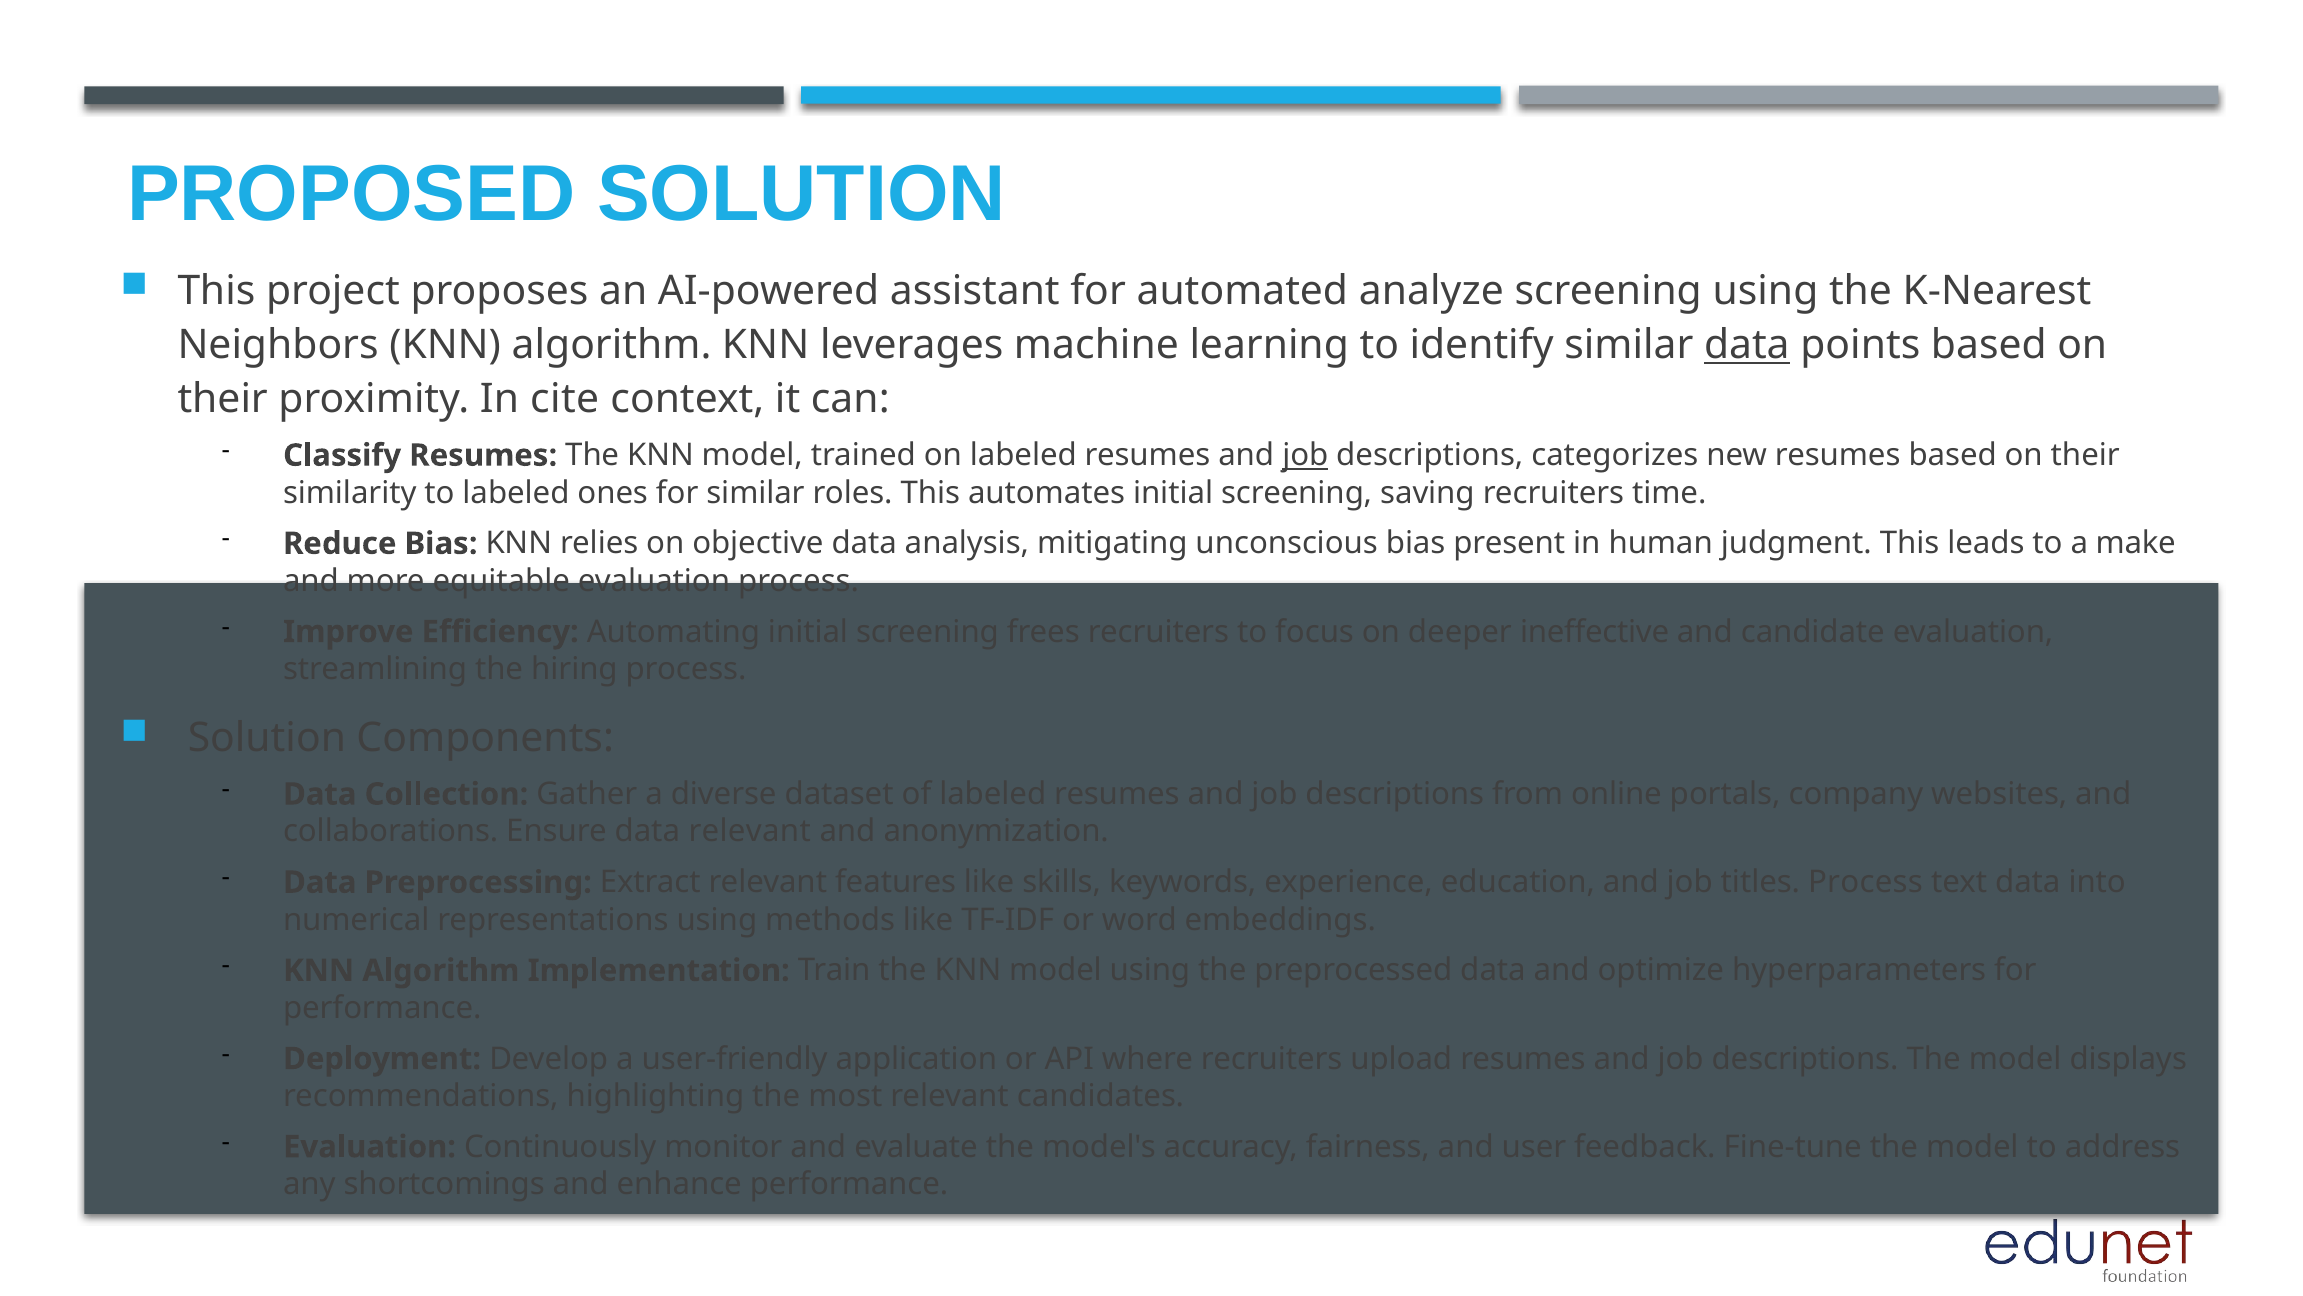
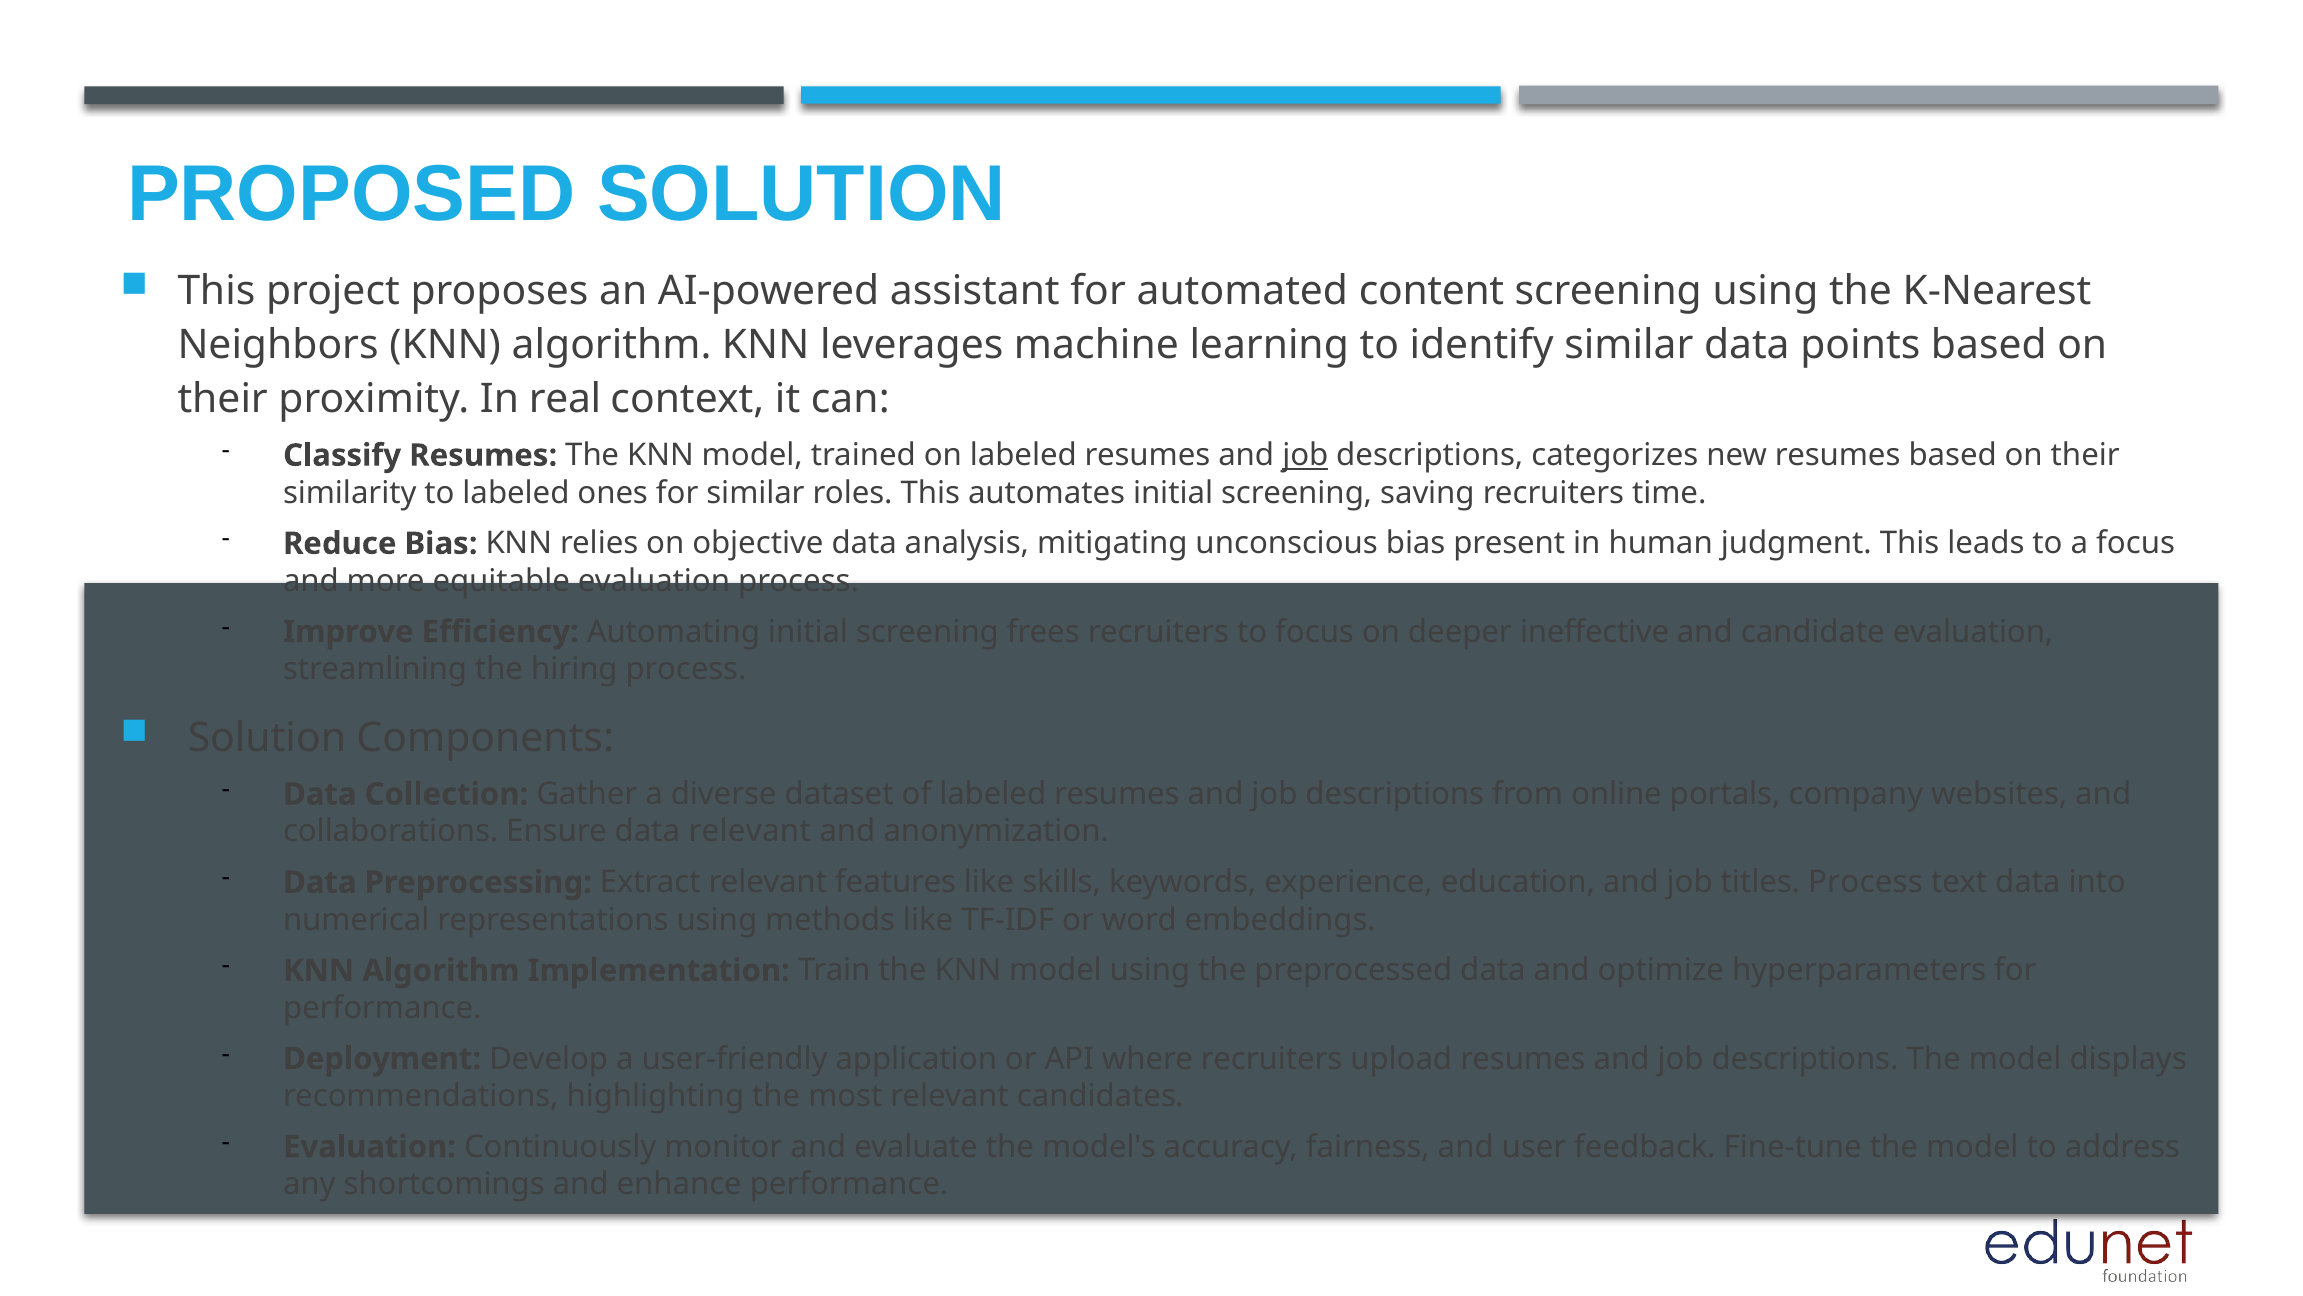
analyze: analyze -> content (1432, 291)
data underline: present -> none (1747, 345)
cite: cite -> real (565, 399)
a make: make -> focus (2136, 543)
